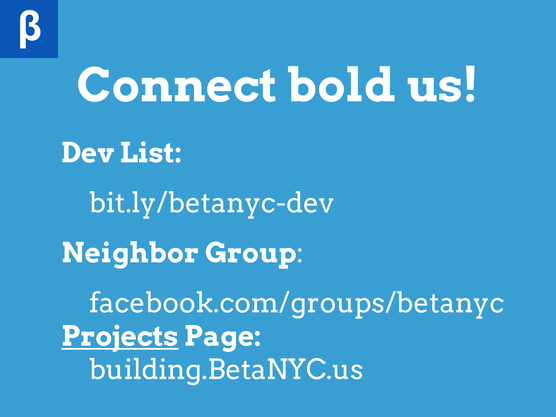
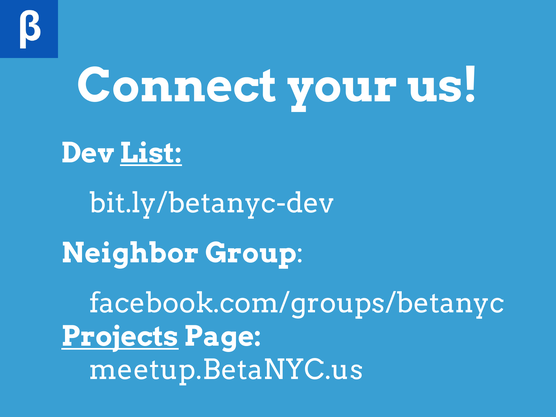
bold: bold -> your (342, 86)
List underline: none -> present (151, 153)
building.BetaNYC.us: building.BetaNYC.us -> meetup.BetaNYC.us (226, 370)
